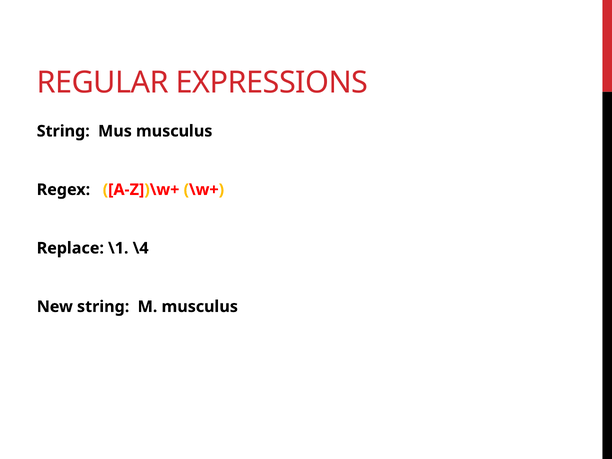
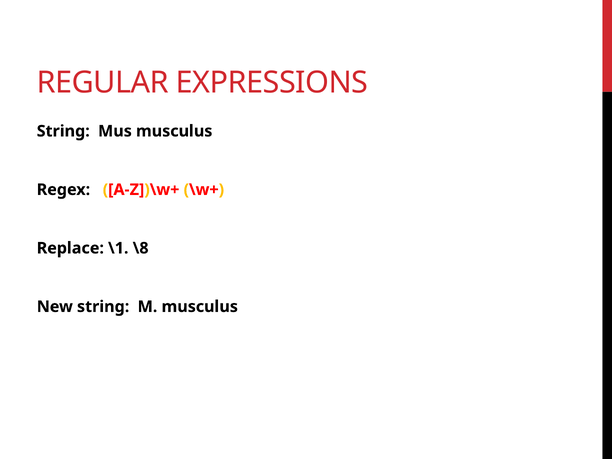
\4: \4 -> \8 (141, 248)
